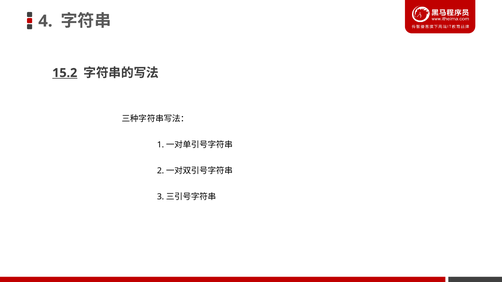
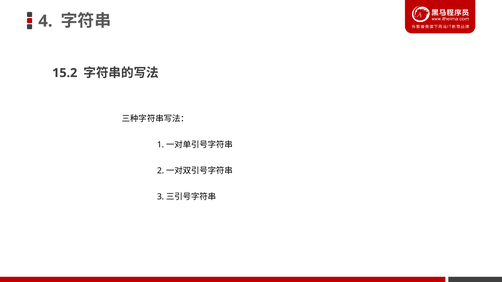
15.2 underline: present -> none (65, 73)
